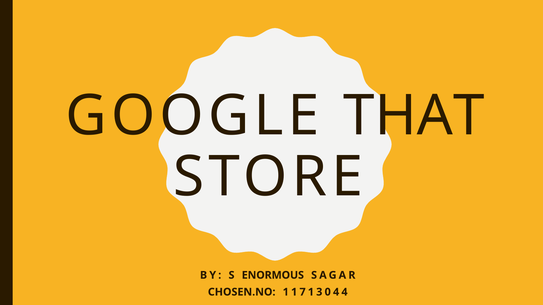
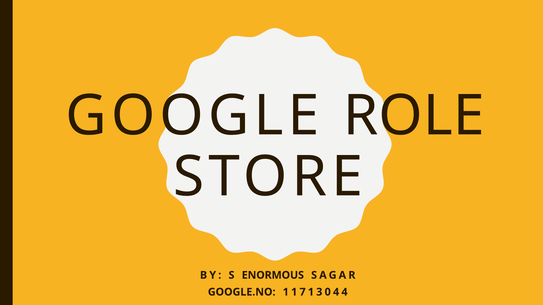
THAT: THAT -> ROLE (414, 116)
CHOSEN.NO: CHOSEN.NO -> GOOGLE.NO (242, 292)
